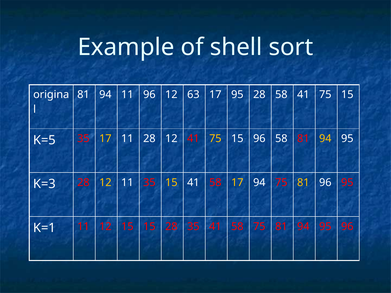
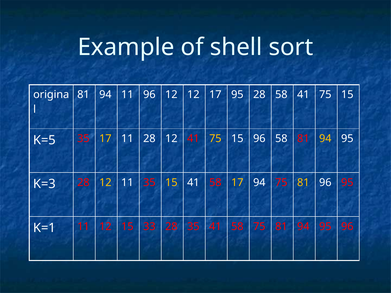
12 63: 63 -> 12 (193, 95)
15 15: 15 -> 33 (149, 227)
